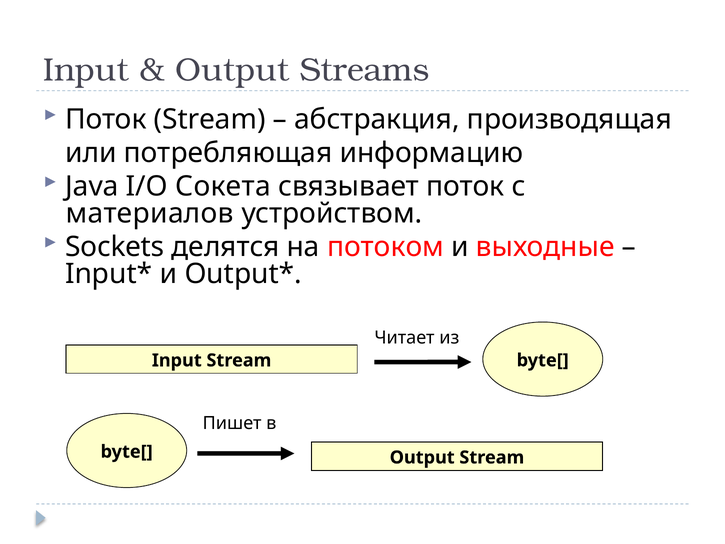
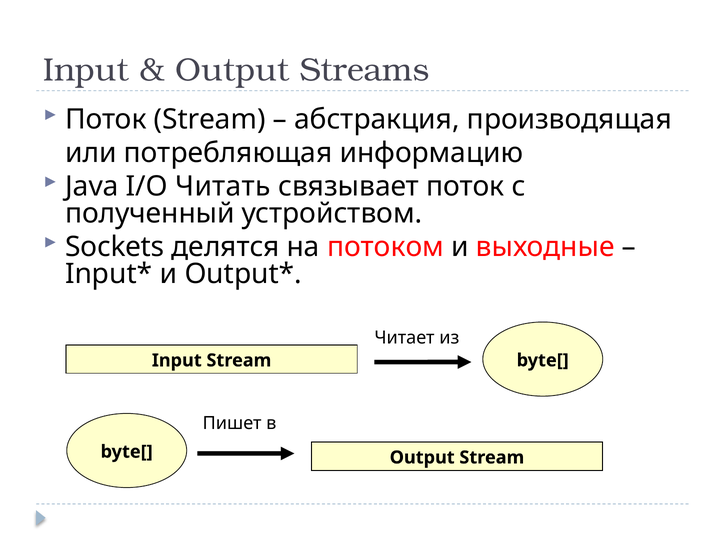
Сокета: Сокета -> Читать (223, 186)
материалов: материалов -> полученный (150, 213)
